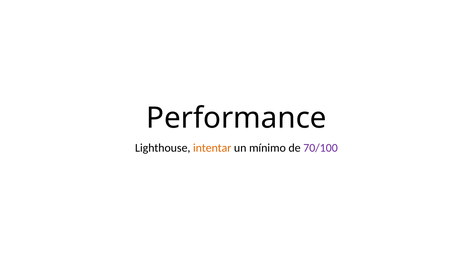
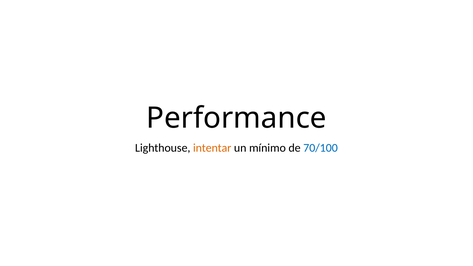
70/100 colour: purple -> blue (321, 148)
